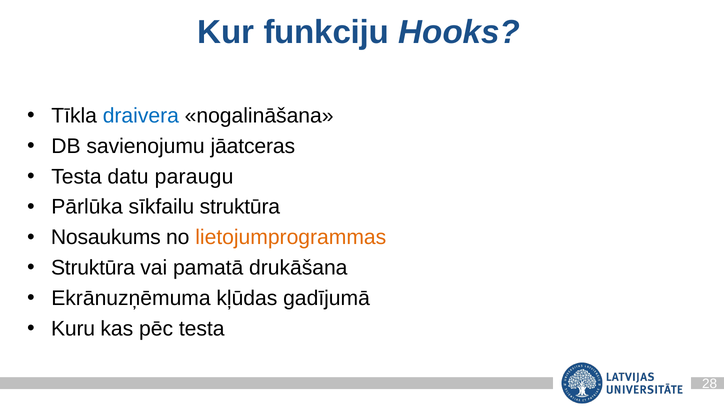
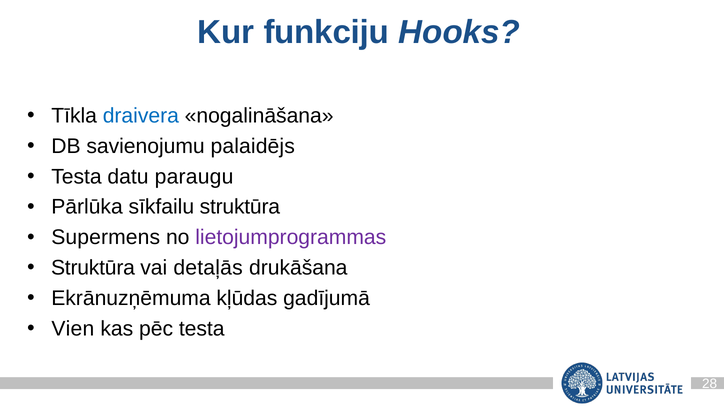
jāatceras: jāatceras -> palaidējs (253, 146)
Nosaukums: Nosaukums -> Supermens (106, 237)
lietojumprogrammas colour: orange -> purple (291, 237)
pamatā: pamatā -> detaļās (208, 267)
Kuru: Kuru -> Vien (73, 328)
